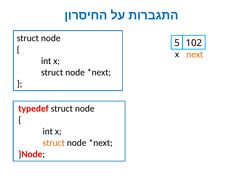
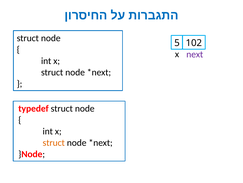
next colour: orange -> purple (195, 54)
